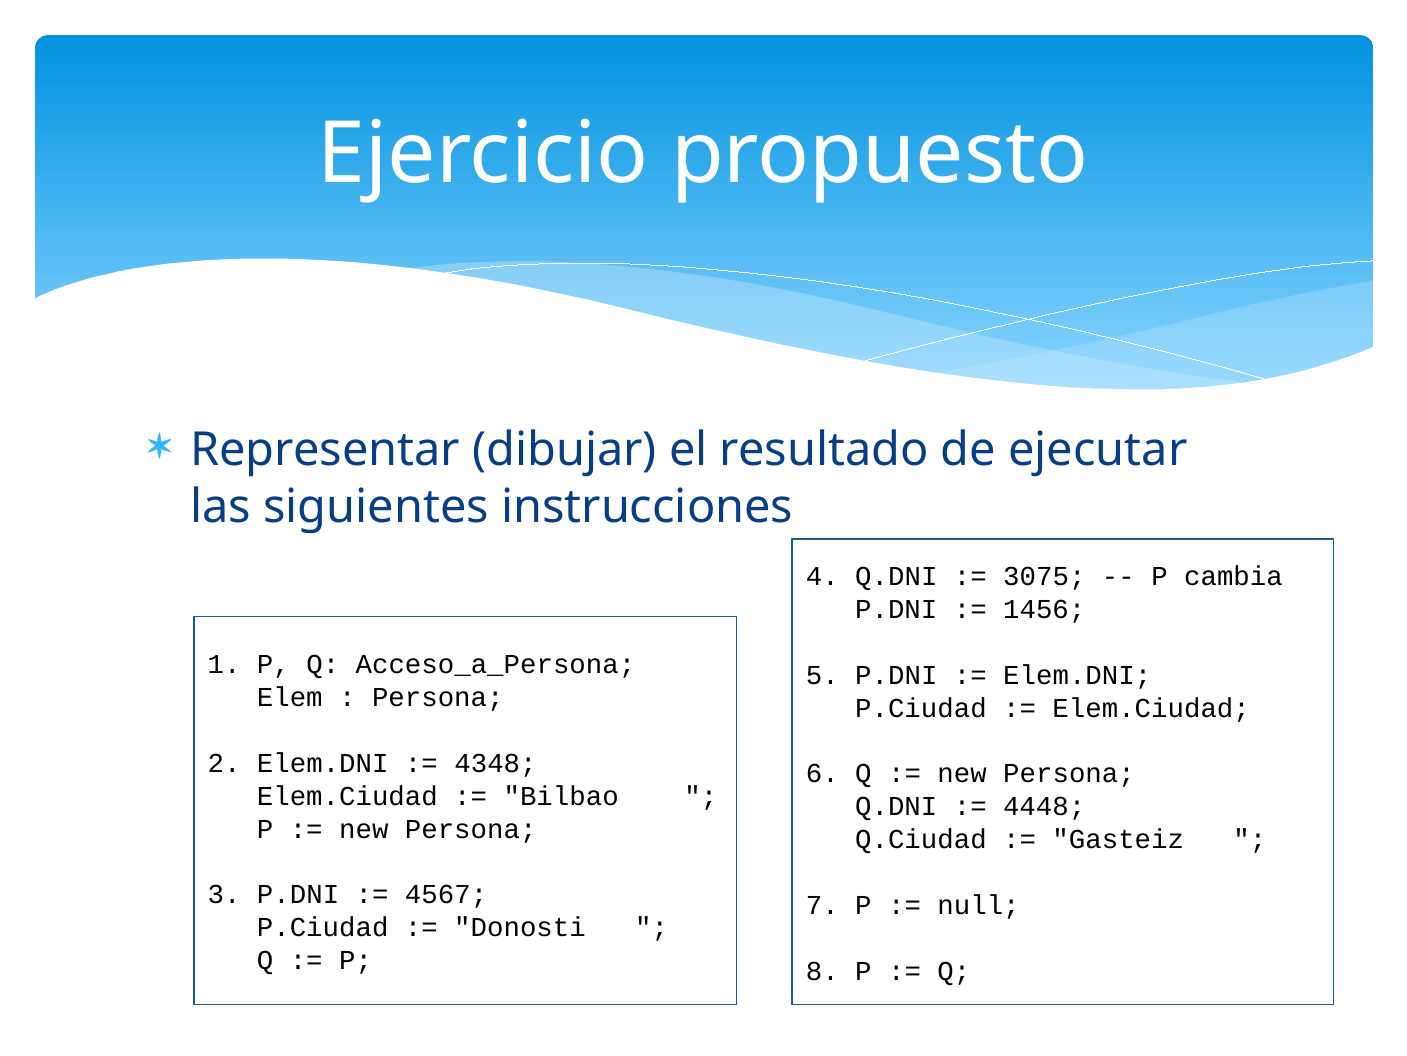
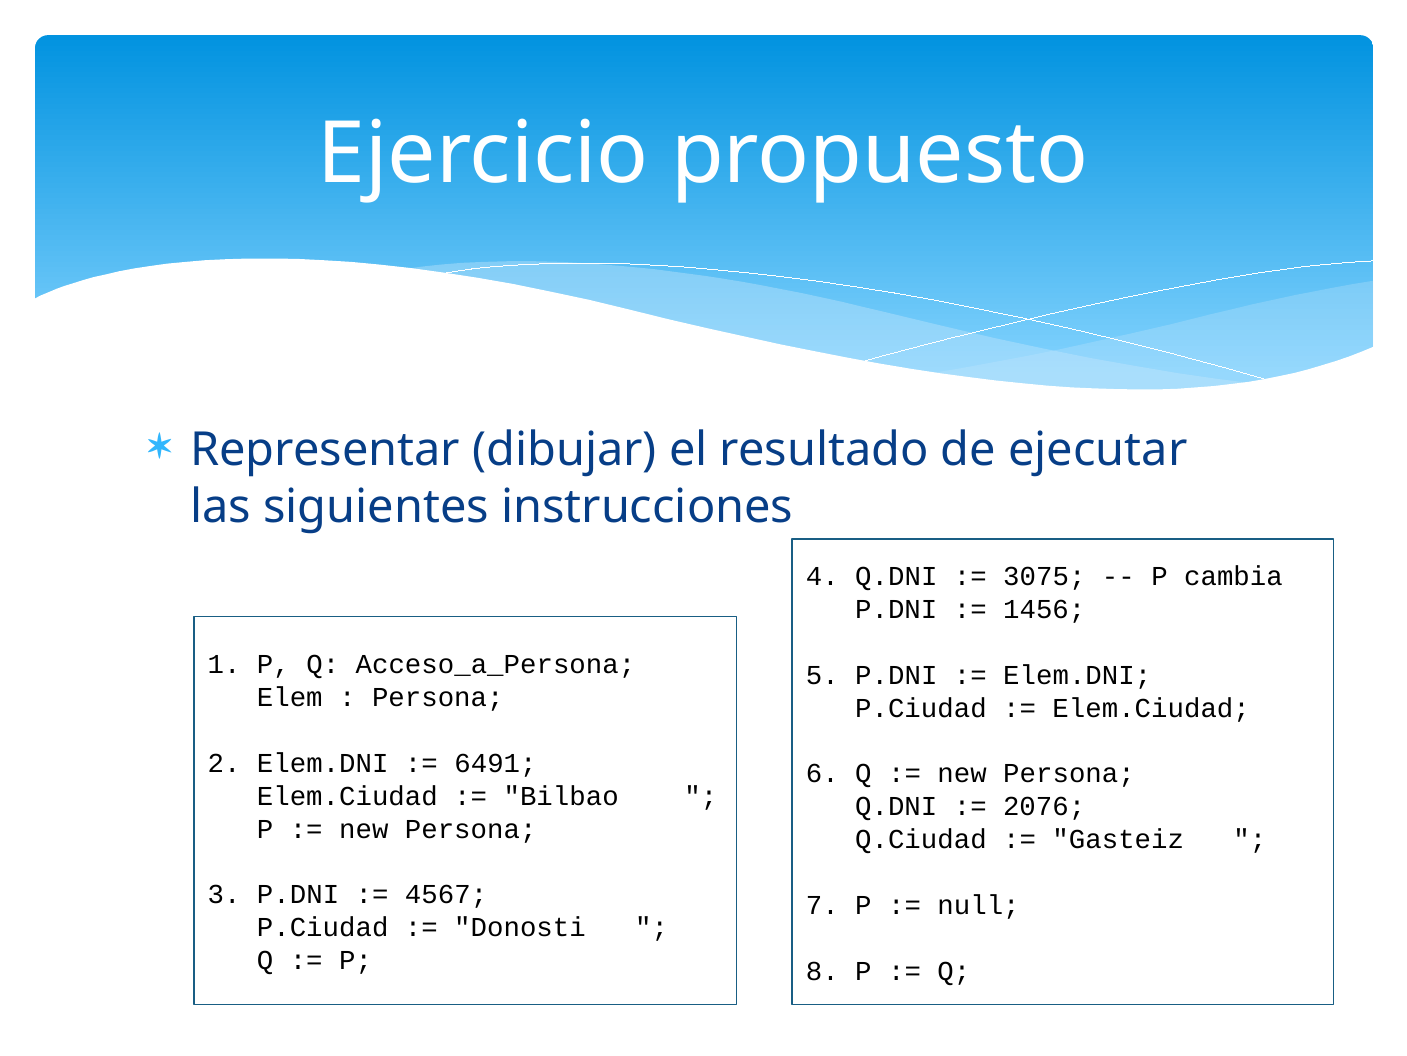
4348: 4348 -> 6491 (496, 763)
4448: 4448 -> 2076 (1044, 806)
